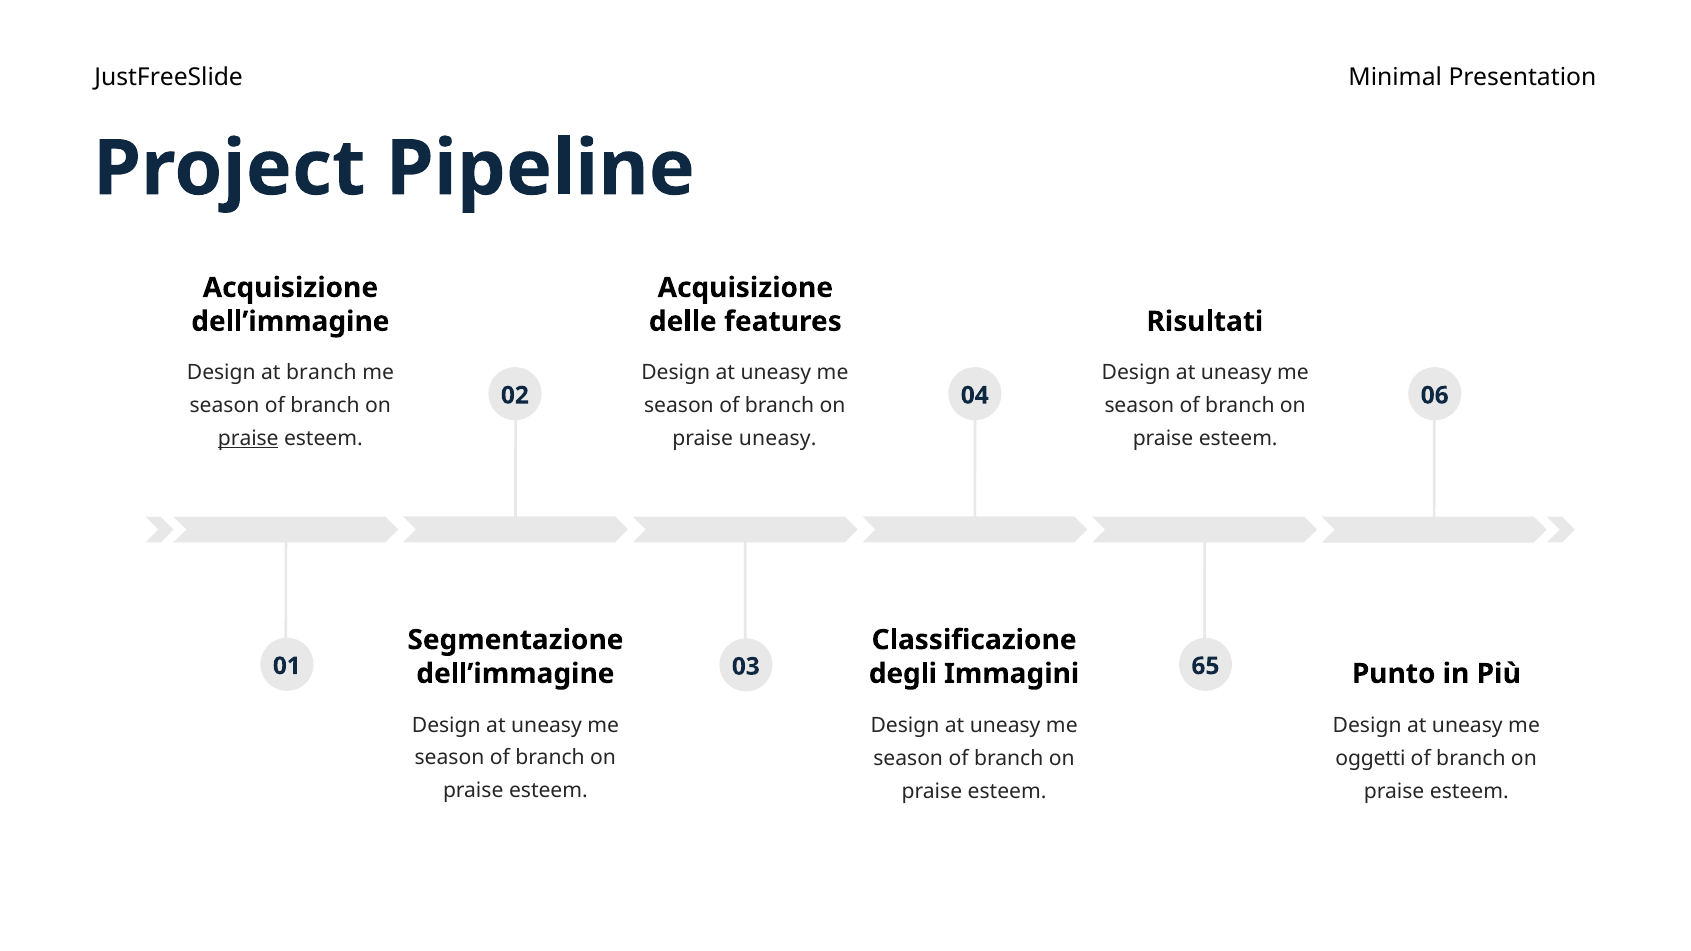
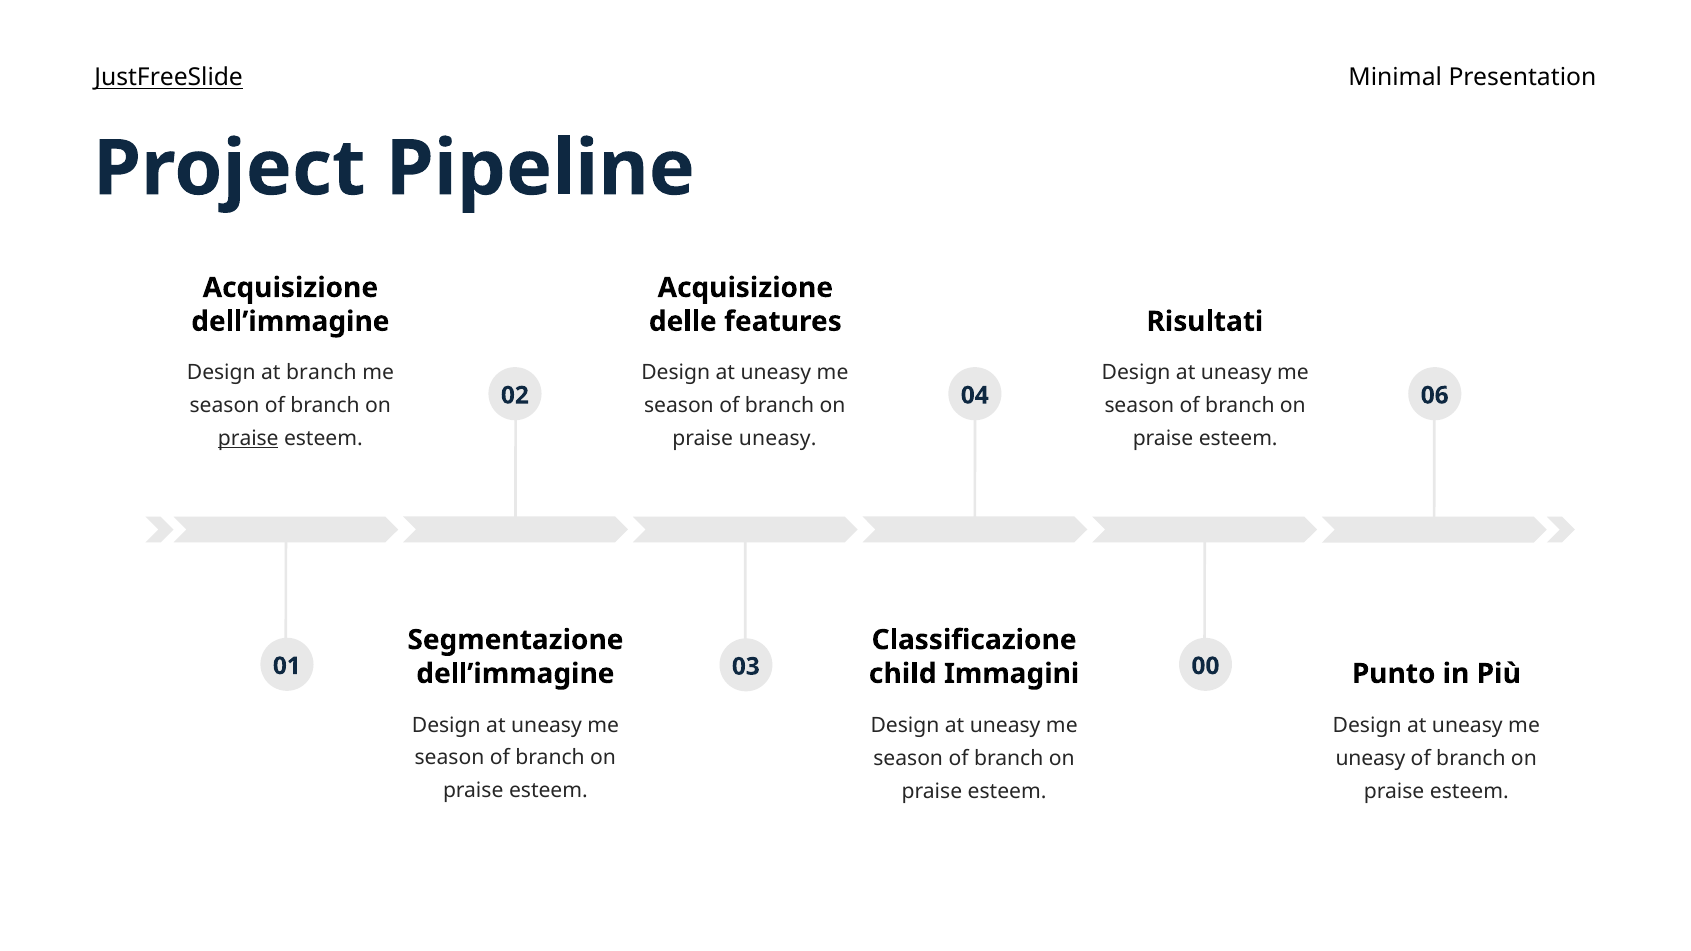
JustFreeSlide underline: none -> present (169, 78)
65: 65 -> 00 (1205, 666)
degli: degli -> child (903, 674)
oggetti: oggetti -> uneasy (1371, 759)
